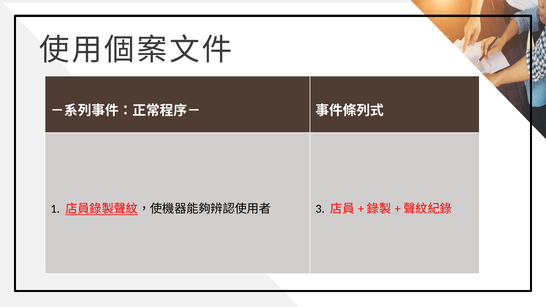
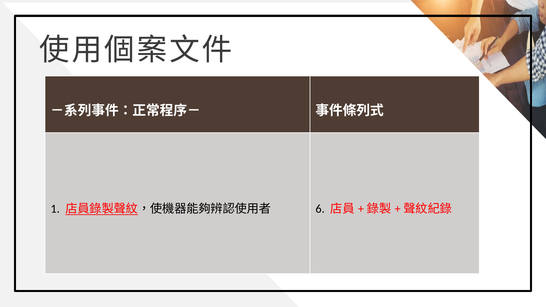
3: 3 -> 6 (320, 209)
